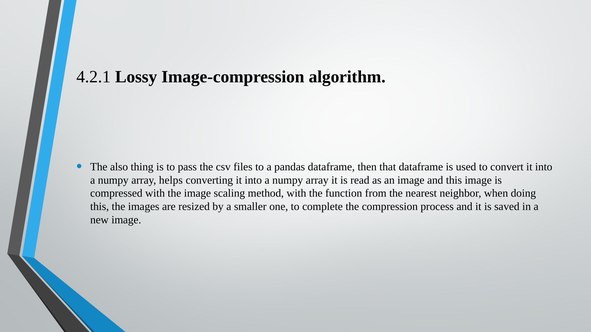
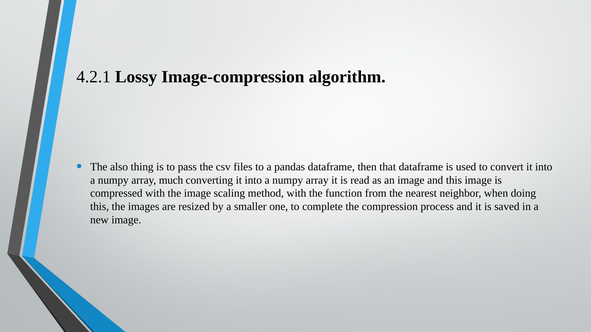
helps: helps -> much (171, 180)
